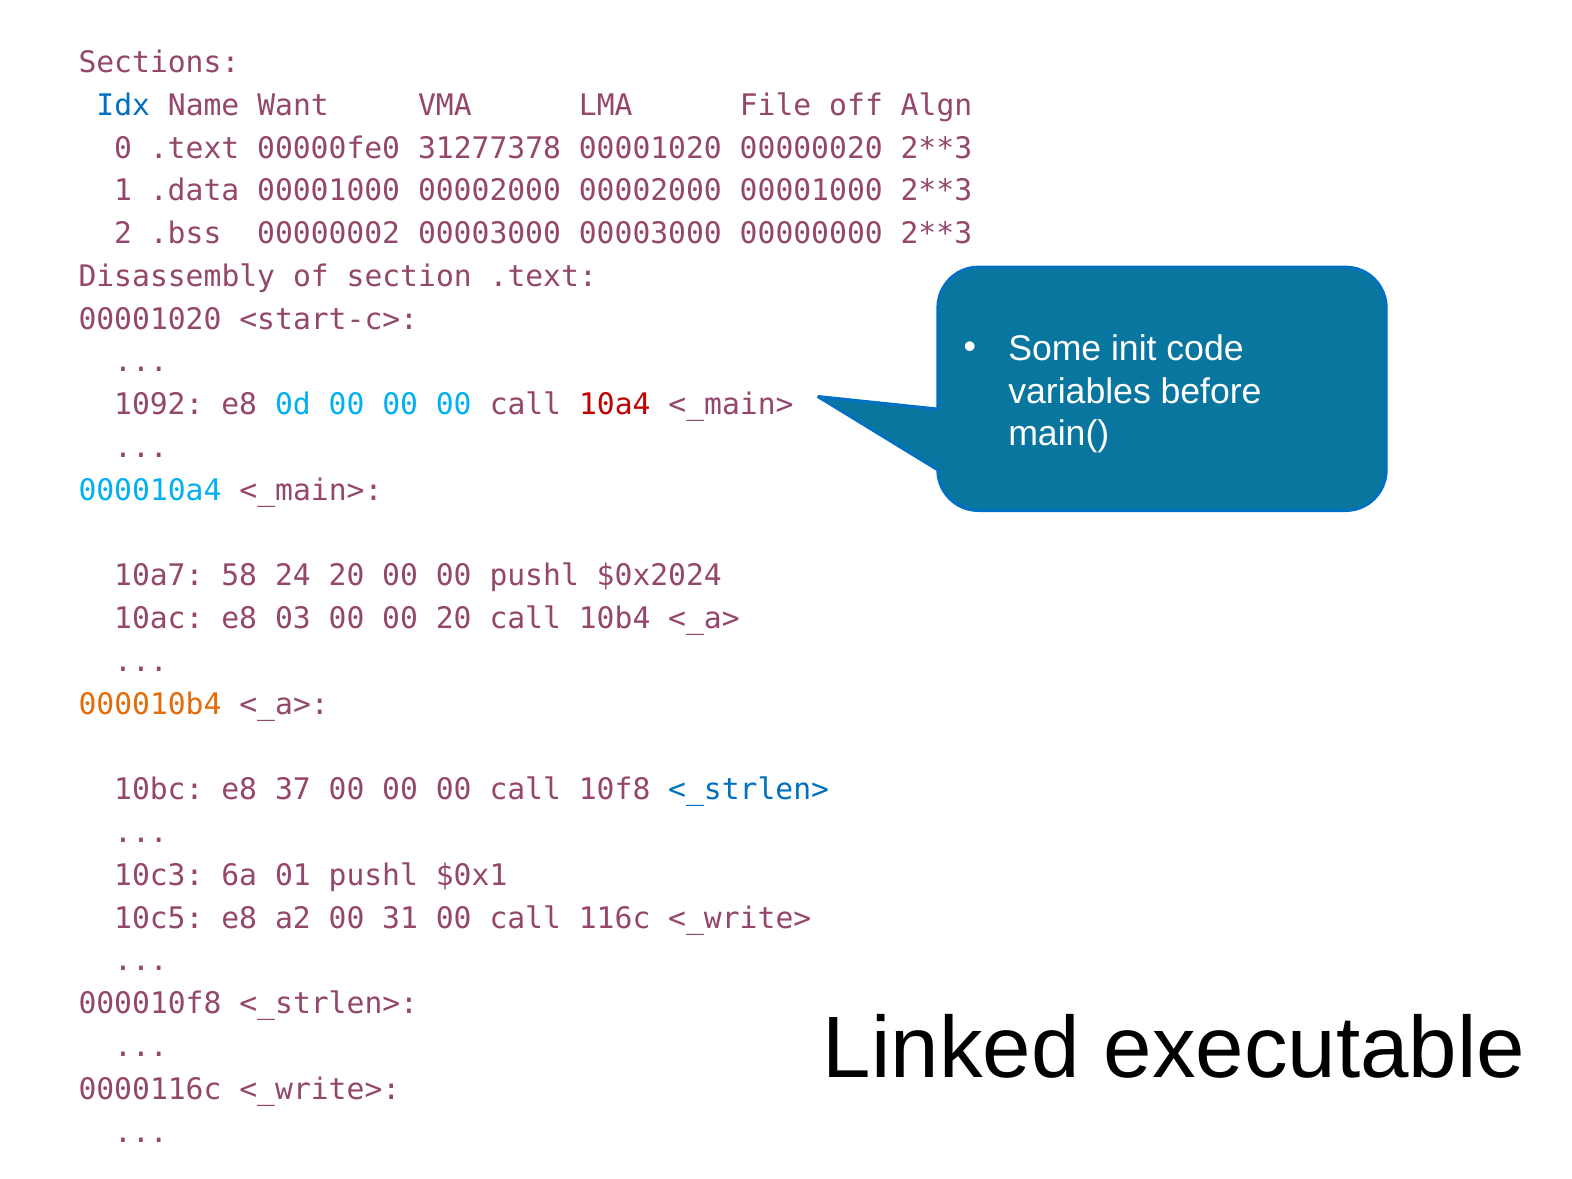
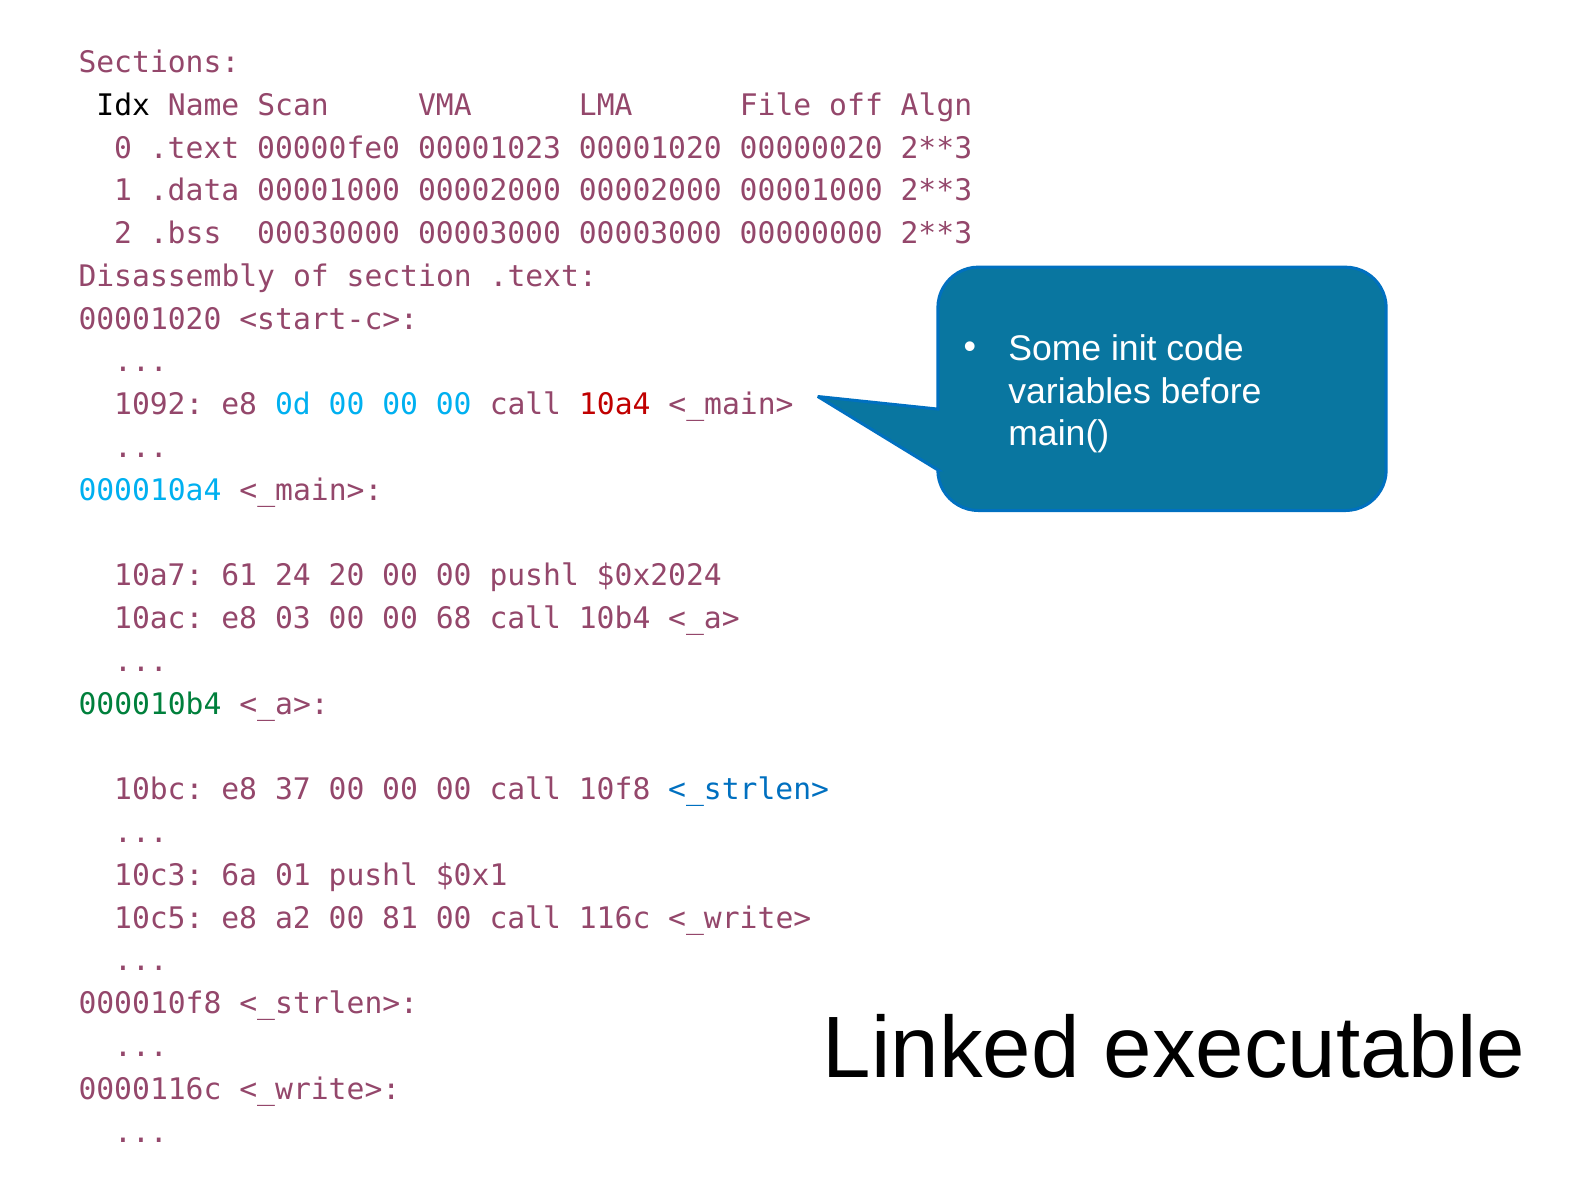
Idx colour: blue -> black (123, 105)
Want: Want -> Scan (293, 105)
31277378: 31277378 -> 00001023 (490, 148)
00000002: 00000002 -> 00030000 (329, 234)
58: 58 -> 61 (239, 576)
00 20: 20 -> 68 (454, 619)
000010b4 colour: orange -> green (150, 704)
31: 31 -> 81 (400, 918)
